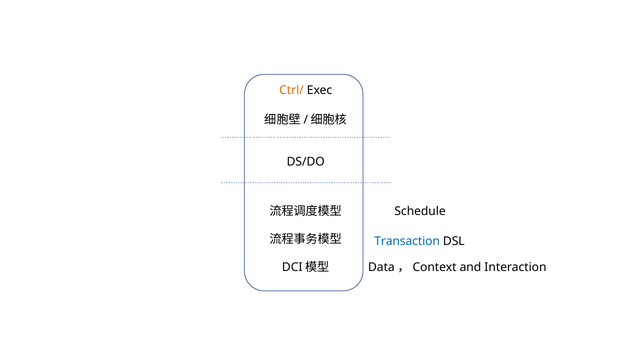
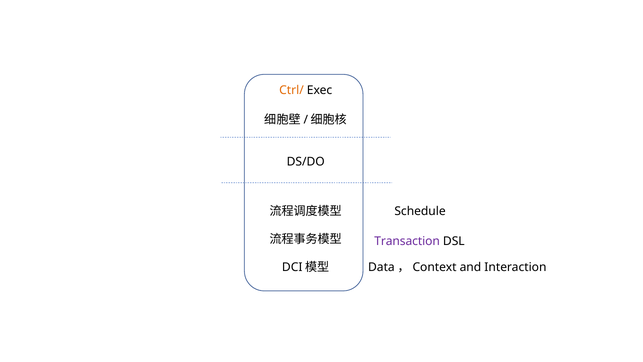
Transaction colour: blue -> purple (407, 241)
